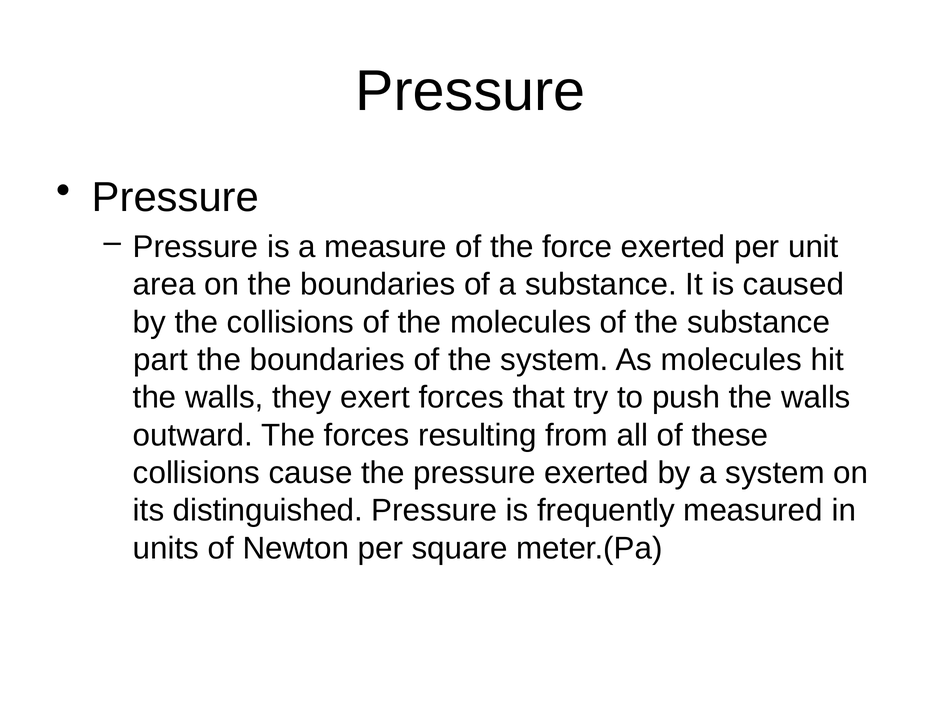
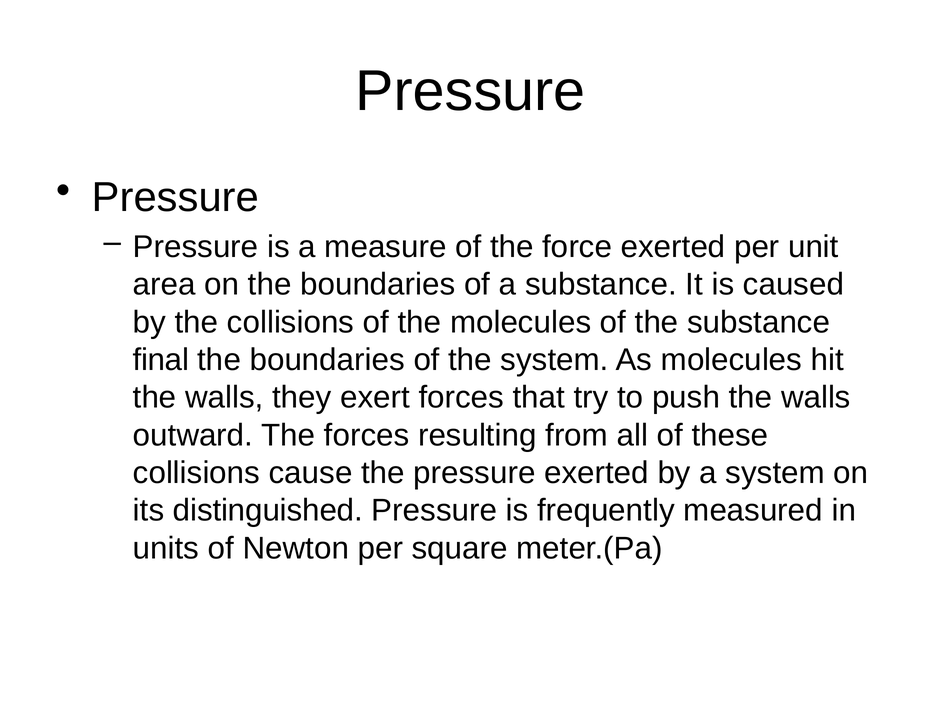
part: part -> final (161, 360)
